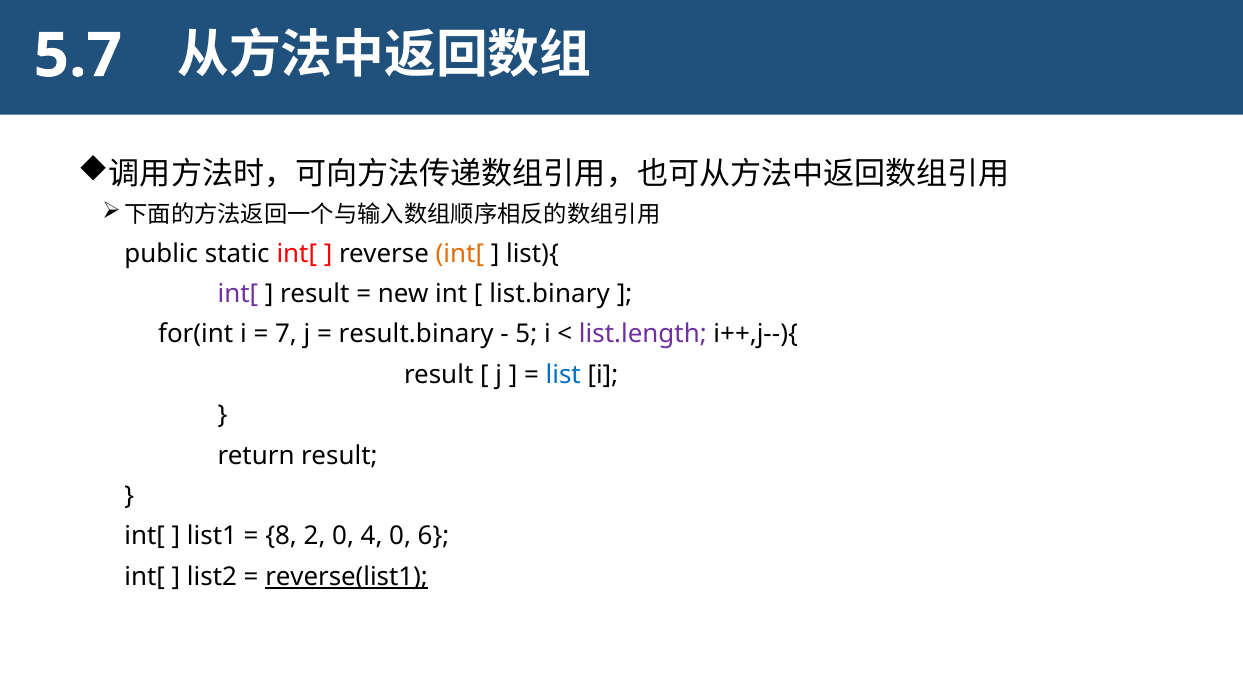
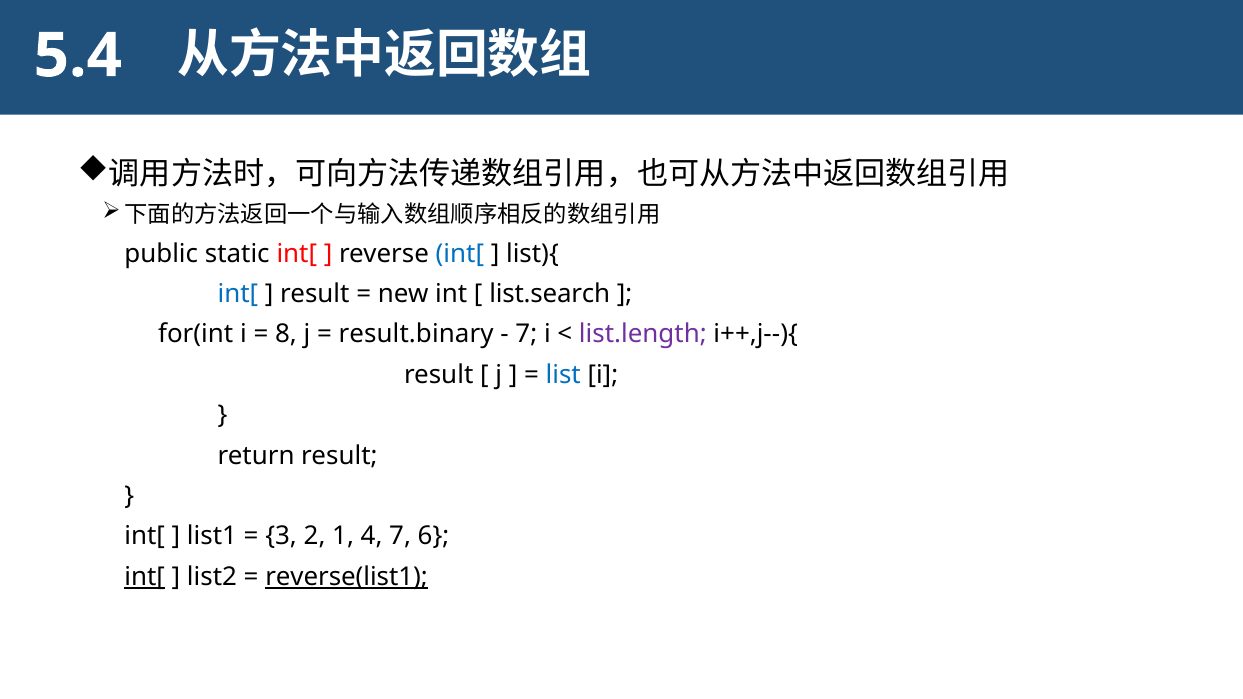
5.7: 5.7 -> 5.4 (78, 56)
int[ colour: orange -> blue (460, 254)
int[ colour: purple -> blue (238, 294)
list.binary: list.binary -> list.search (550, 294)
7: 7 -> 8 (286, 334)
5: 5 -> 7 (526, 334)
8: 8 -> 3 (281, 536)
2 0: 0 -> 1 (343, 536)
4 0: 0 -> 7 (400, 536)
int[ underline: none -> present (145, 577)
